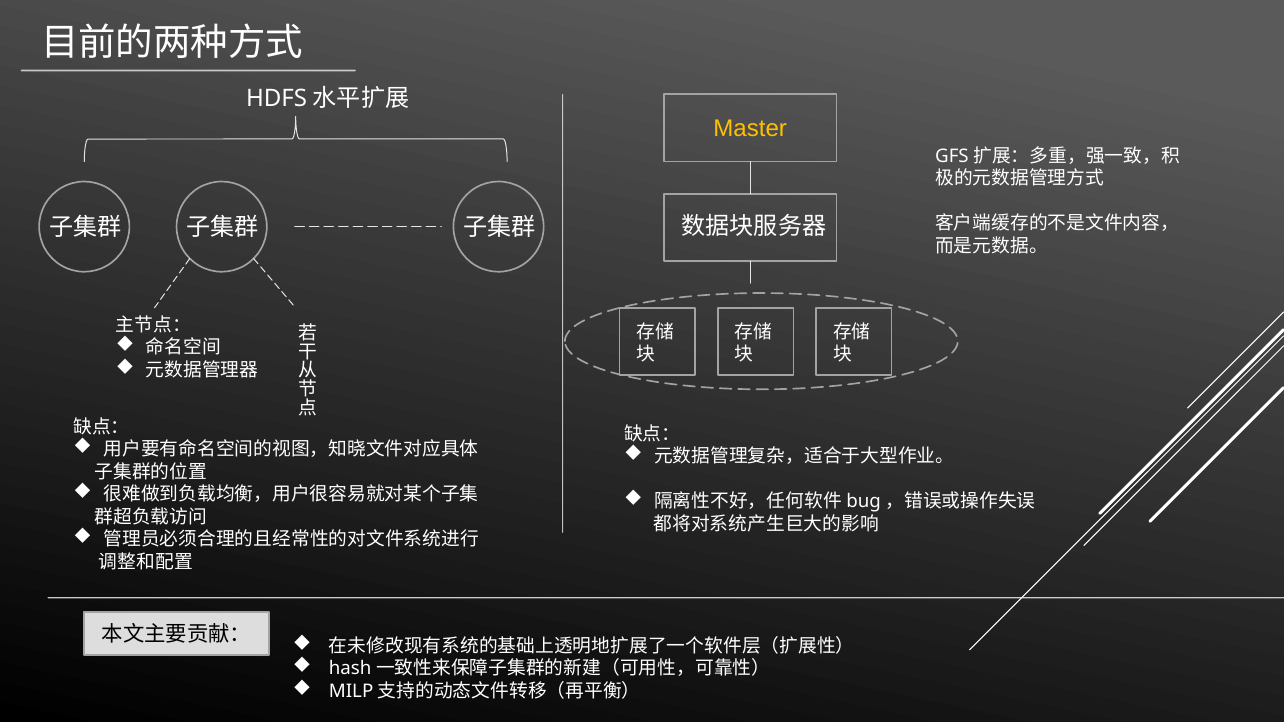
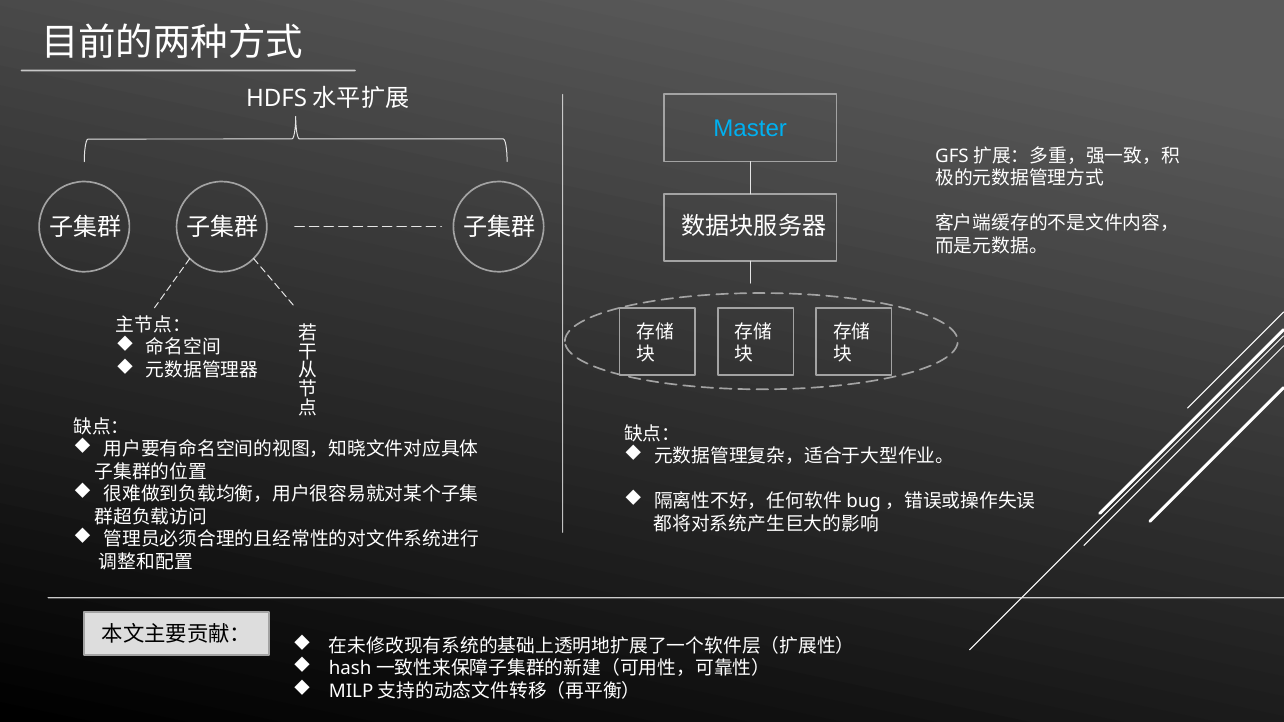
Master colour: yellow -> light blue (750, 129)
